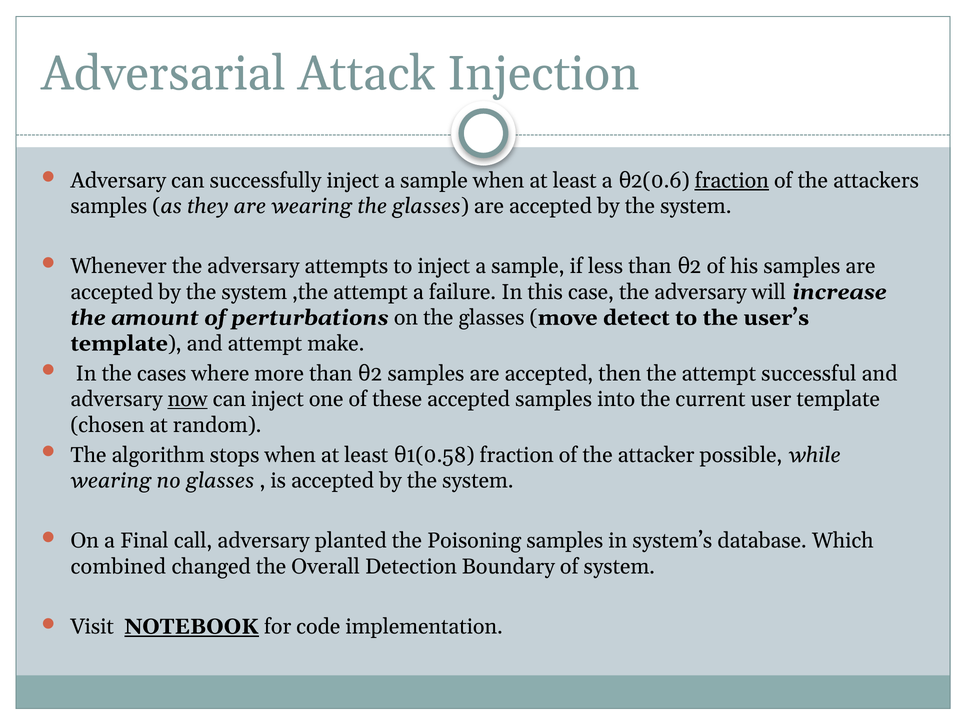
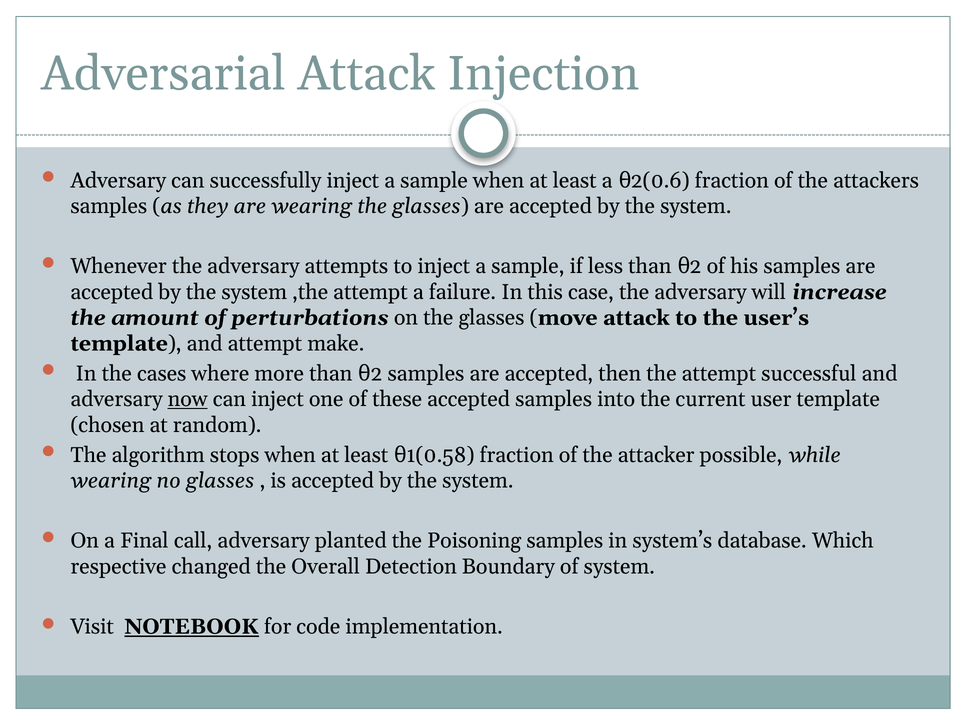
fraction underline: present -> none (732, 181)
move detect: detect -> attack (636, 318)
combined: combined -> respective (118, 567)
